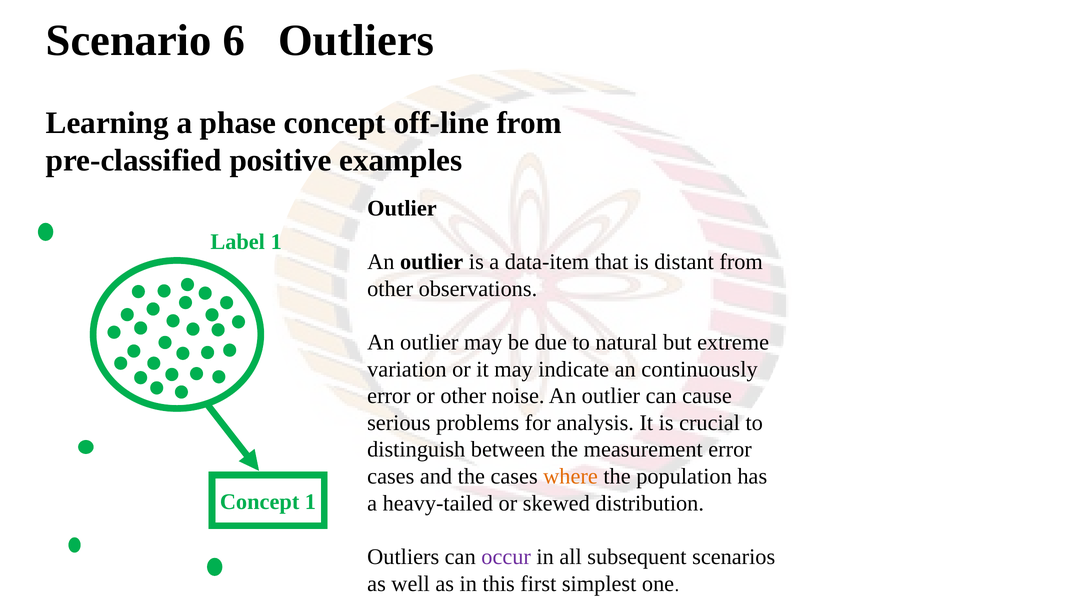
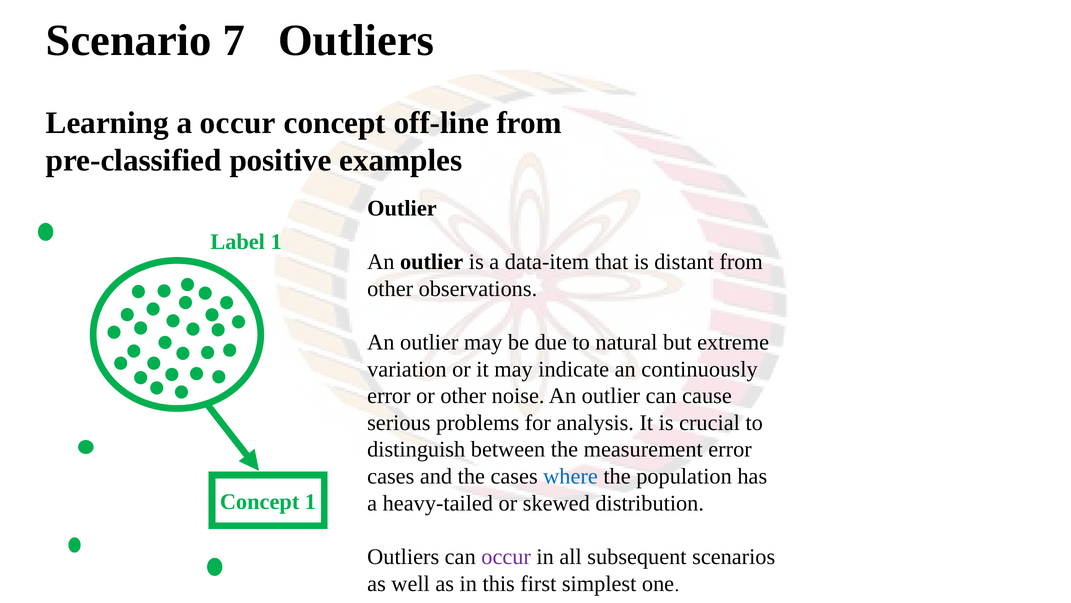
6: 6 -> 7 (234, 41)
a phase: phase -> occur (238, 123)
where colour: orange -> blue (570, 476)
